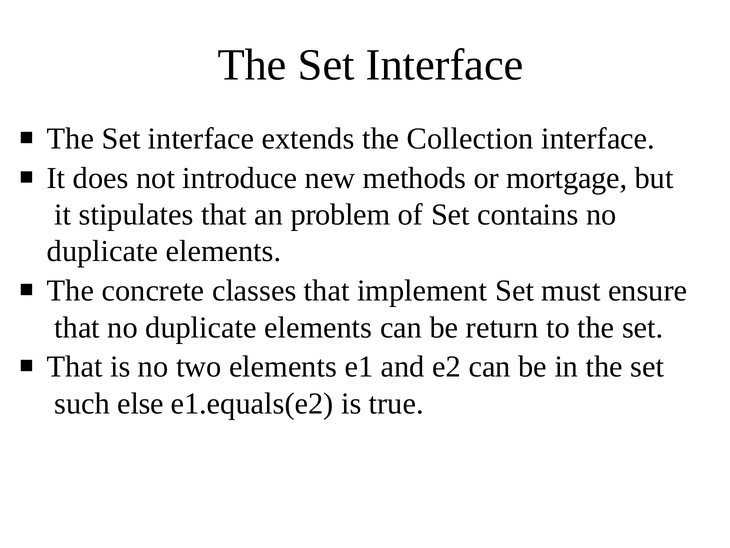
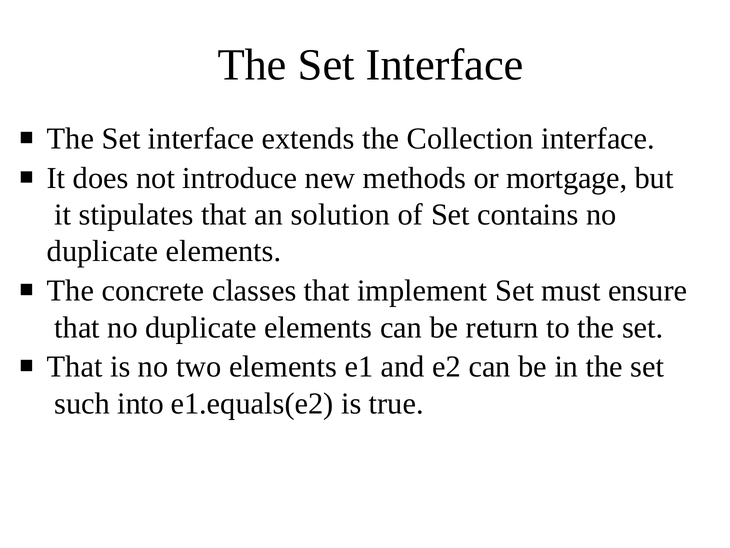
problem: problem -> solution (340, 215)
else: else -> into (141, 403)
